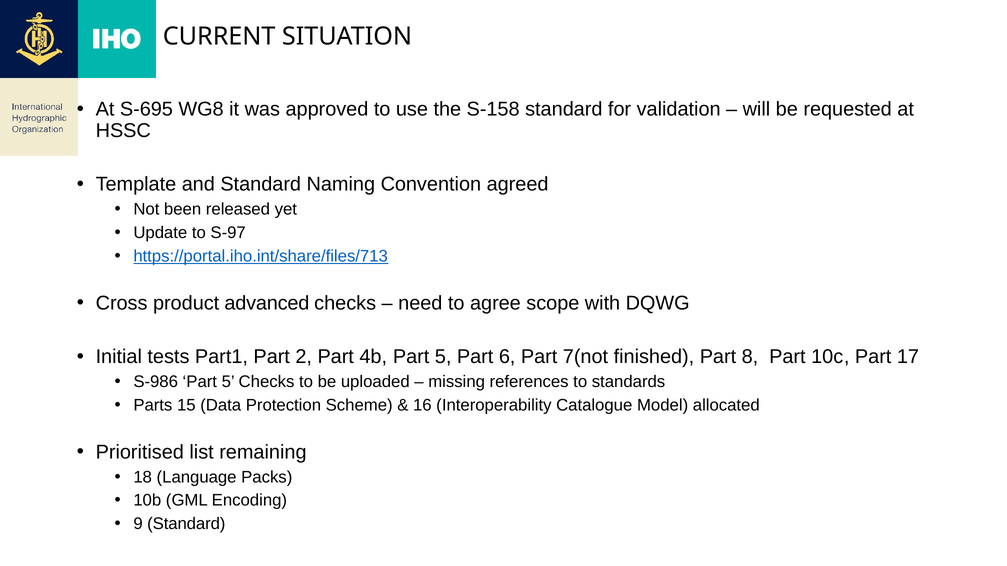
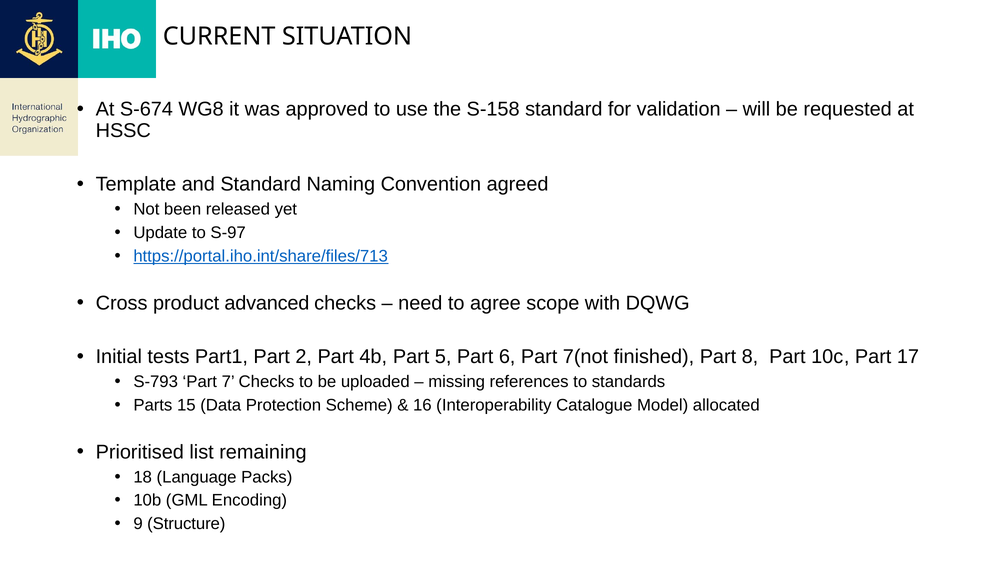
S-695: S-695 -> S-674 (146, 109)
S-986: S-986 -> S-793 (156, 382)
5: 5 -> 7 (228, 382)
9 Standard: Standard -> Structure (186, 524)
